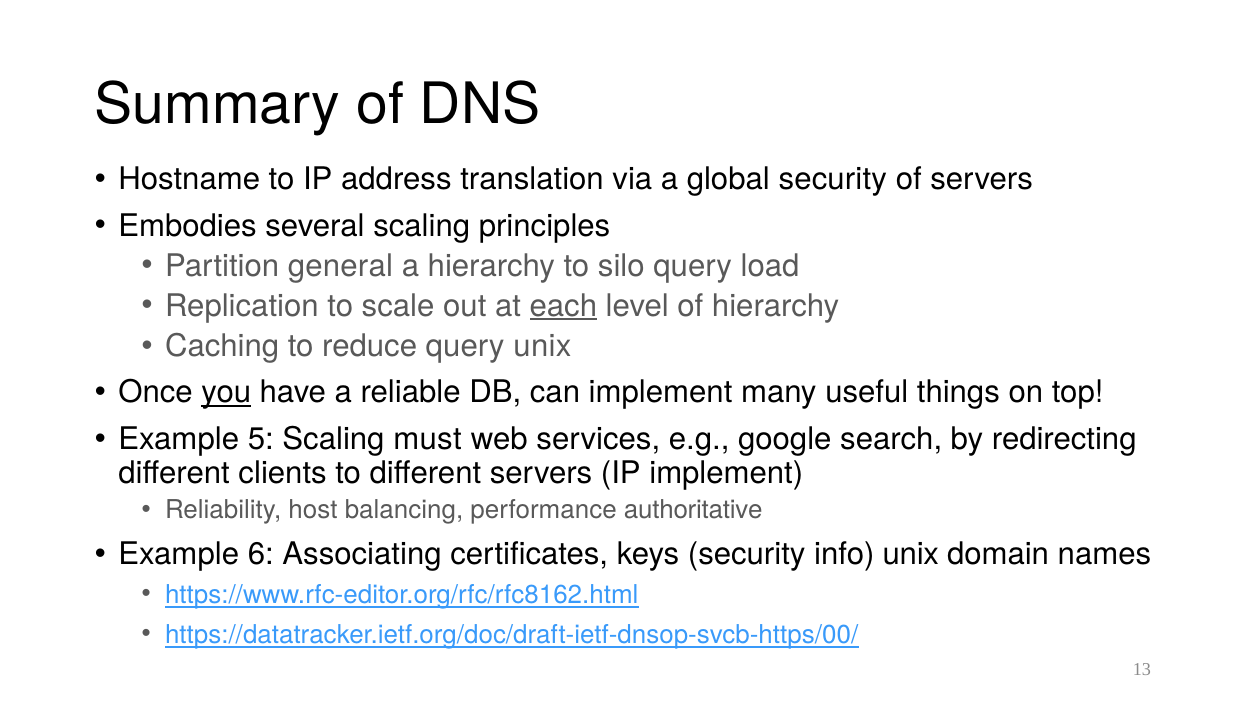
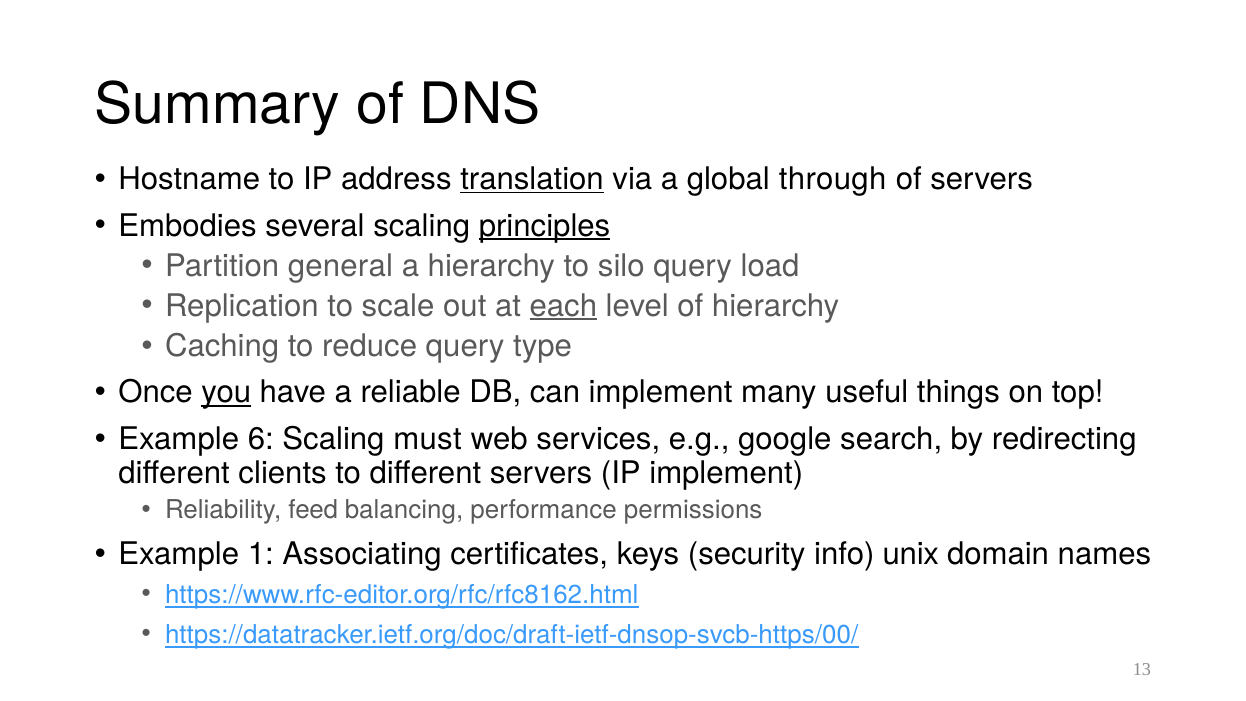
translation underline: none -> present (532, 179)
global security: security -> through (833, 179)
principles underline: none -> present (545, 226)
query unix: unix -> type (543, 346)
5: 5 -> 6 (261, 439)
host: host -> feed (313, 510)
authoritative: authoritative -> permissions (693, 510)
6: 6 -> 1 (261, 554)
